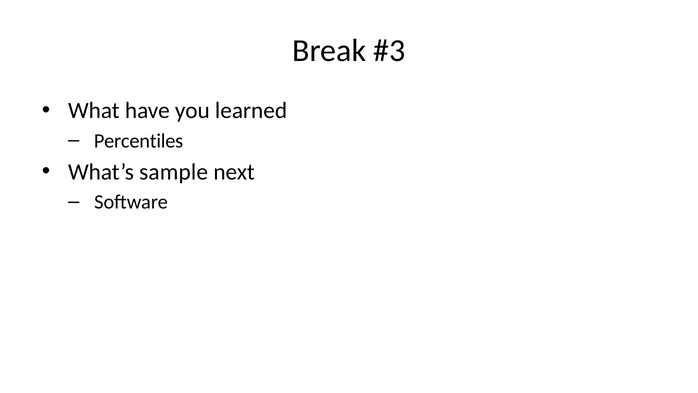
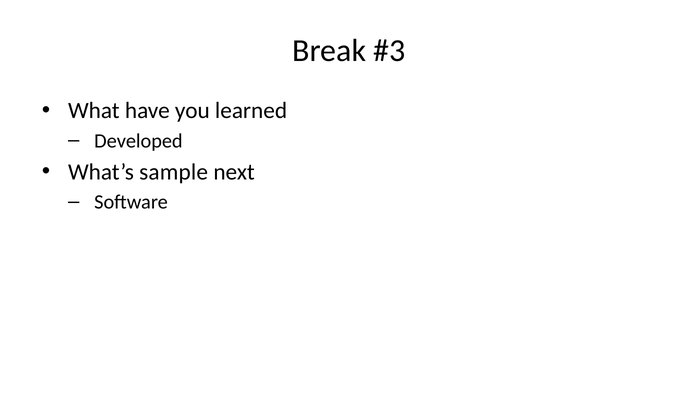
Percentiles: Percentiles -> Developed (138, 141)
